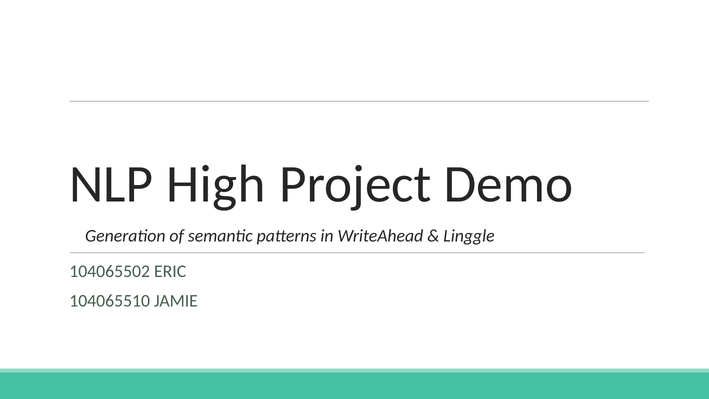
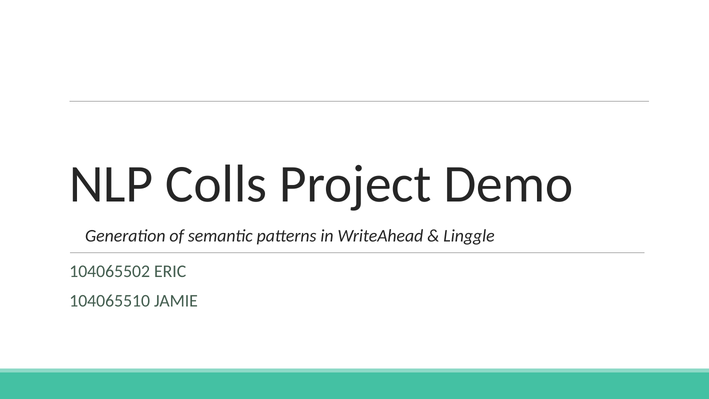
High: High -> Colls (216, 184)
